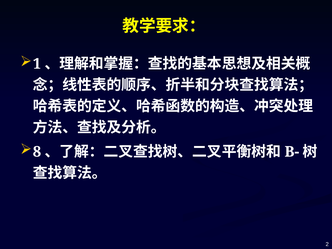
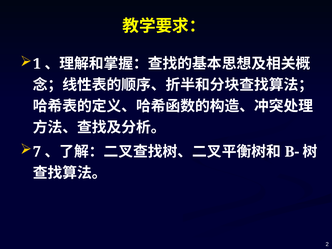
8: 8 -> 7 (37, 152)
